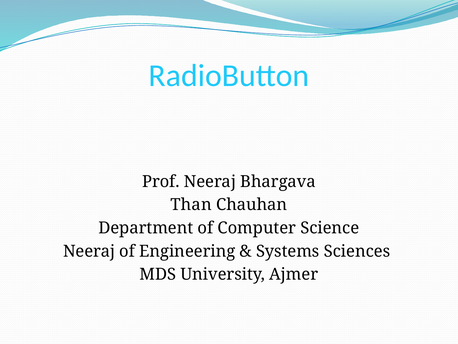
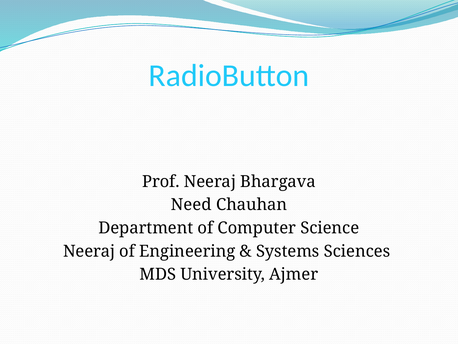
Than: Than -> Need (191, 204)
